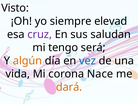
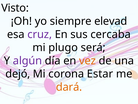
saludan: saludan -> cercaba (111, 34)
tengo: tengo -> plugo (63, 47)
algún colour: orange -> purple (27, 60)
vez colour: blue -> orange (87, 60)
vida: vida -> dejó (18, 74)
Nace: Nace -> Estar (100, 74)
